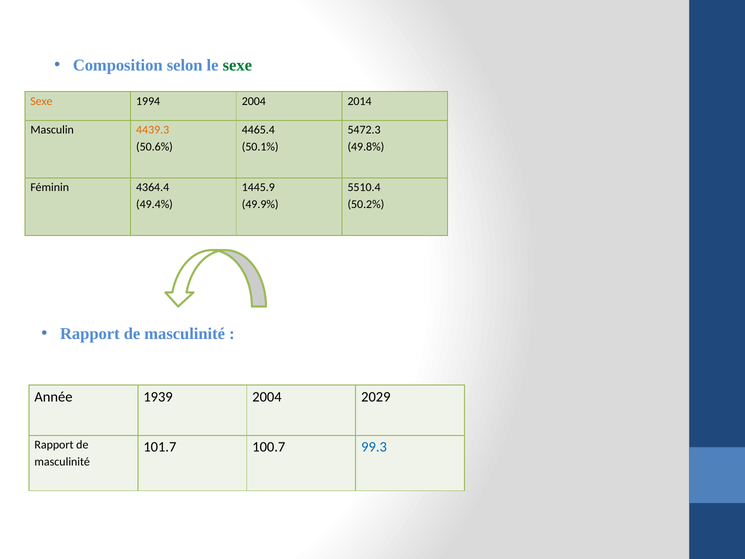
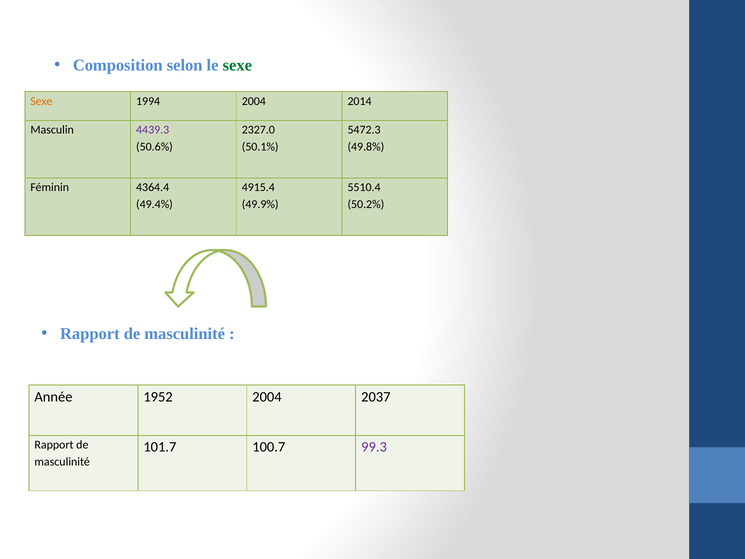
4439.3 colour: orange -> purple (153, 130)
4465.4: 4465.4 -> 2327.0 (258, 130)
1445.9: 1445.9 -> 4915.4 (258, 187)
1939: 1939 -> 1952 (158, 397)
2029: 2029 -> 2037 (376, 397)
99.3 colour: blue -> purple (374, 447)
